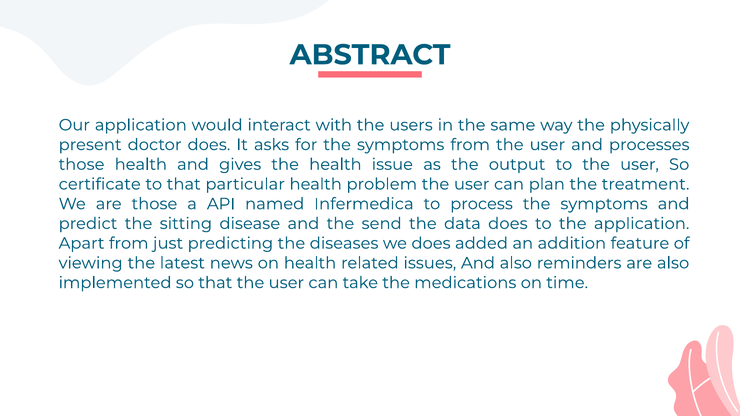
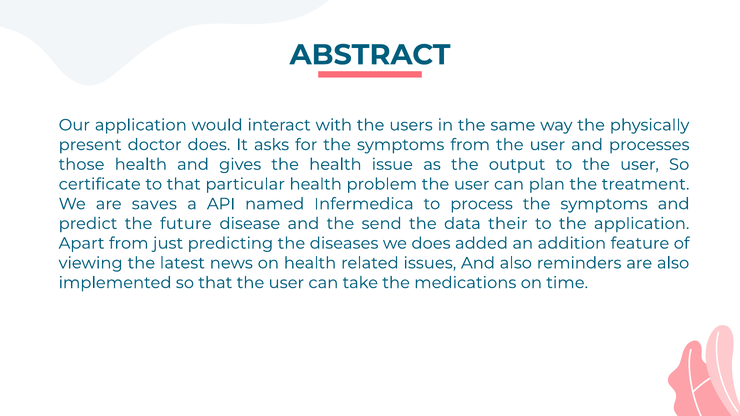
are those: those -> saves (154, 204)
sitting: sitting -> future (186, 224)
data does: does -> their (508, 224)
